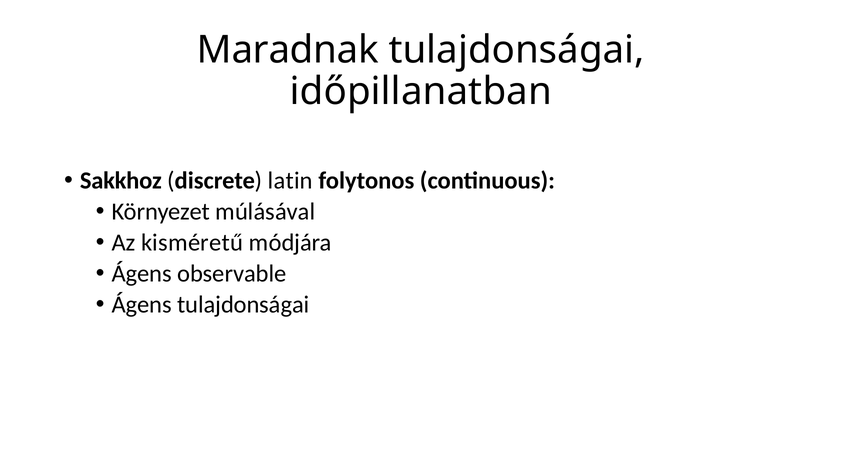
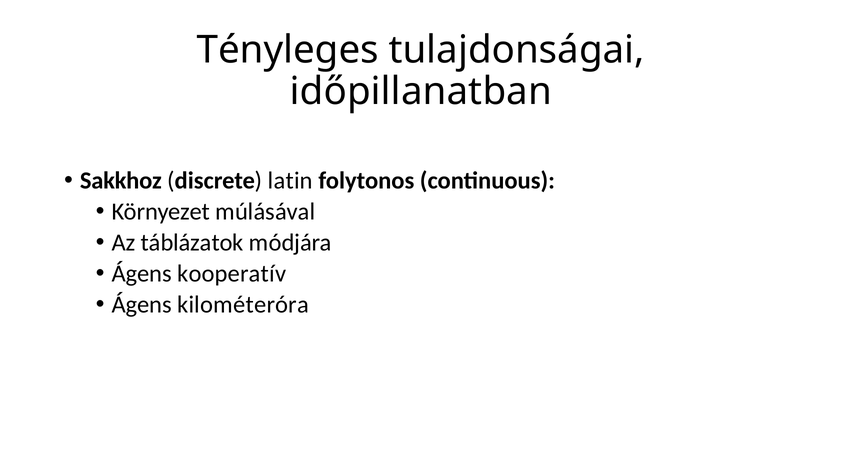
Maradnak: Maradnak -> Tényleges (288, 50)
kisméretű: kisméretű -> táblázatok (192, 242)
observable: observable -> kooperatív (232, 273)
Ágens tulajdonságai: tulajdonságai -> kilométeróra (243, 304)
